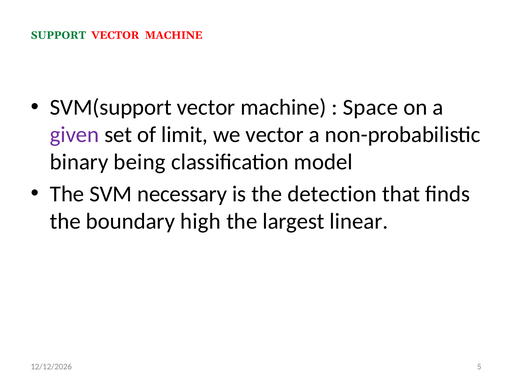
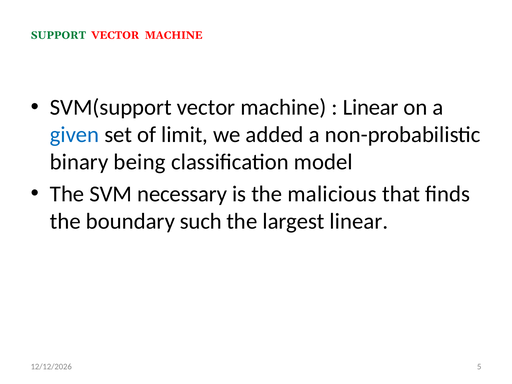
Space: Space -> Linear (371, 107)
given colour: purple -> blue (75, 135)
we vector: vector -> added (275, 135)
detection: detection -> malicious (332, 194)
high: high -> such (201, 221)
